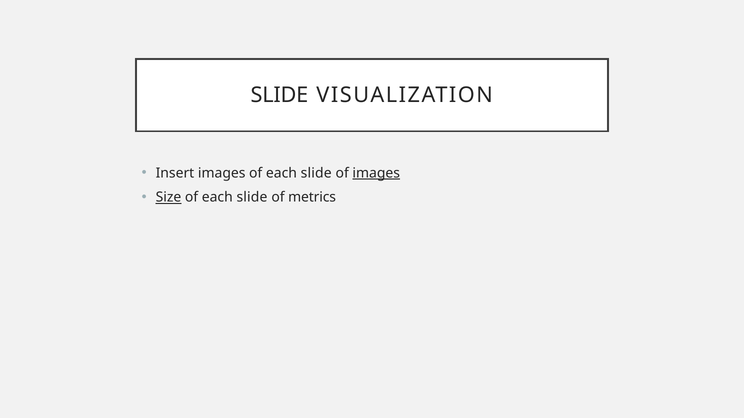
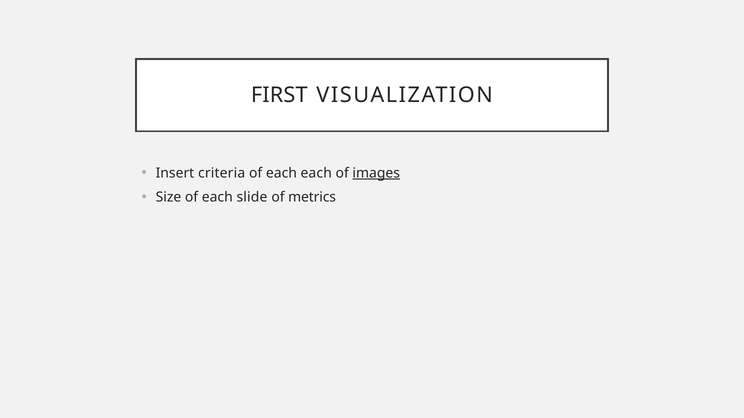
SLIDE: SLIDE -> FIRST (279, 95)
Insert images: images -> criteria (222, 173)
slide: slide -> each (316, 173)
Size underline: present -> none (169, 198)
